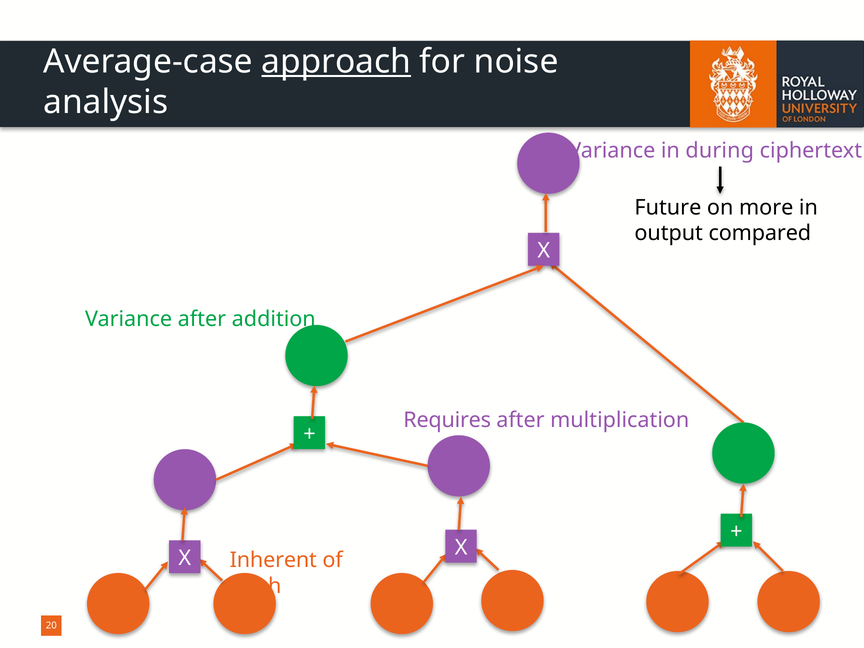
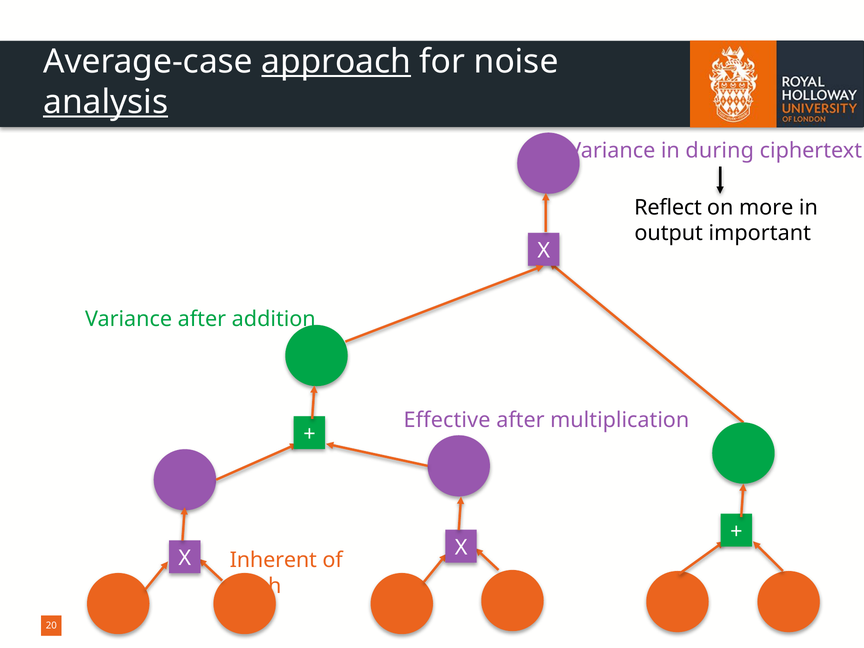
analysis underline: none -> present (106, 102)
Future: Future -> Reflect (668, 207)
compared: compared -> important (760, 233)
Requires: Requires -> Effective (447, 420)
